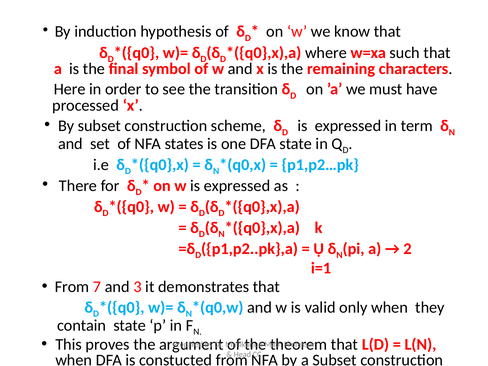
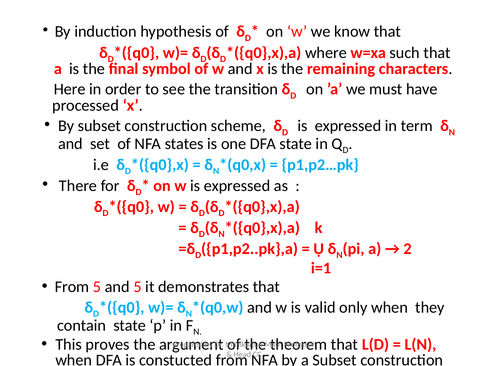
From 7: 7 -> 5 (97, 287)
and 3: 3 -> 5 (138, 287)
